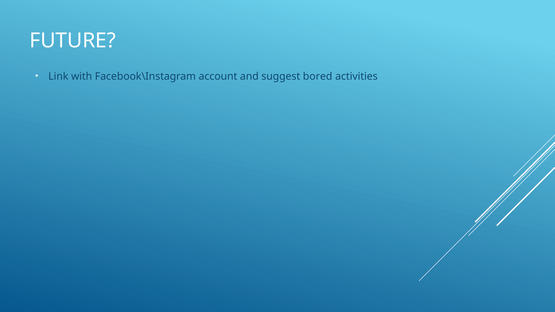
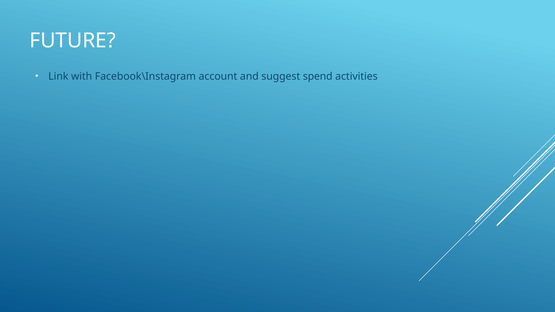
bored: bored -> spend (318, 76)
